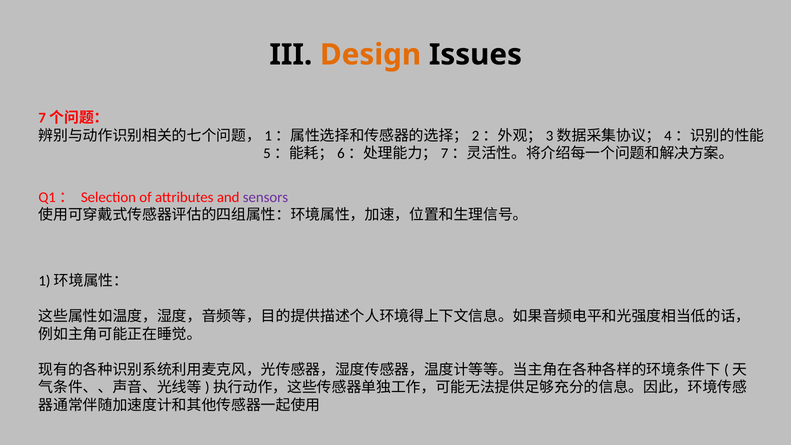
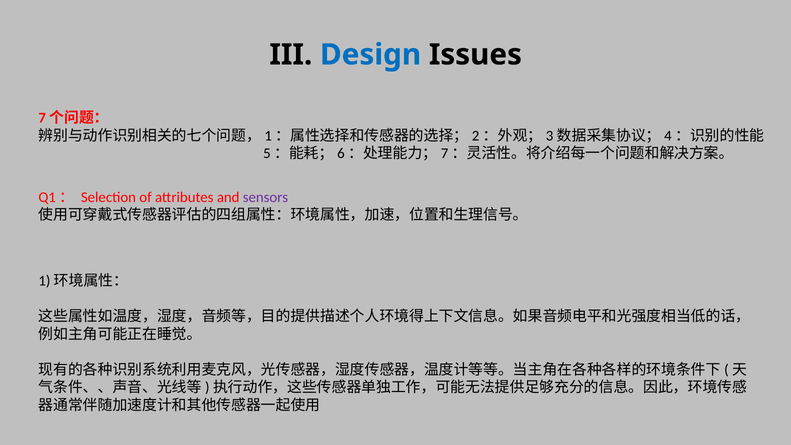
Design colour: orange -> blue (371, 55)
